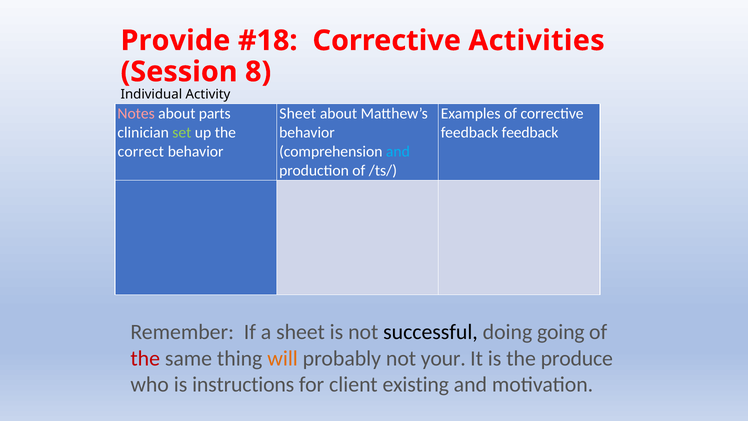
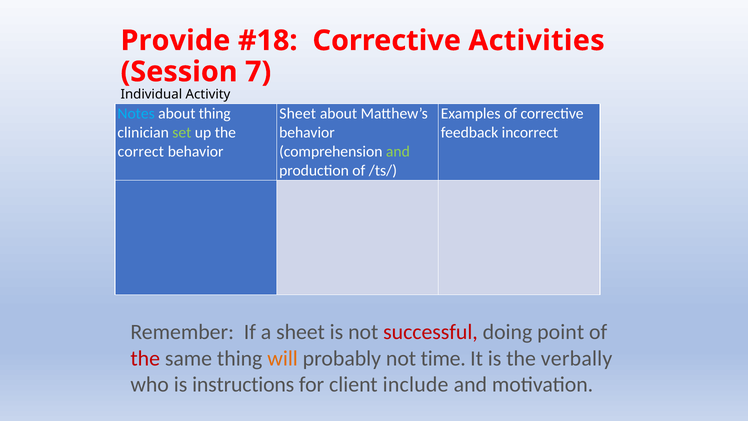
8: 8 -> 7 (258, 72)
Notes colour: pink -> light blue (136, 113)
about parts: parts -> thing (215, 113)
feedback feedback: feedback -> incorrect (530, 133)
and colour: light blue -> light green (398, 152)
successful colour: black -> red (431, 332)
going: going -> point (561, 332)
your: your -> time (443, 358)
produce: produce -> verbally (577, 358)
existing: existing -> include (416, 384)
